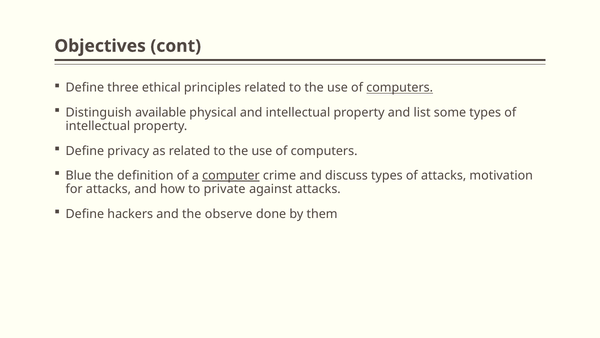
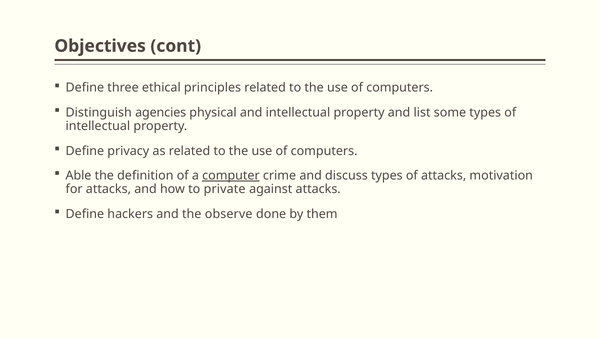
computers underline: present -> none (400, 88)
available: available -> agencies (161, 112)
Blue: Blue -> Able (79, 175)
